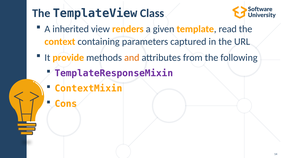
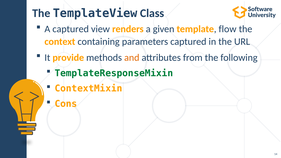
A inherited: inherited -> captured (71, 29)
read: read -> flow (228, 29)
TemplateResponseMixin colour: purple -> green (114, 73)
